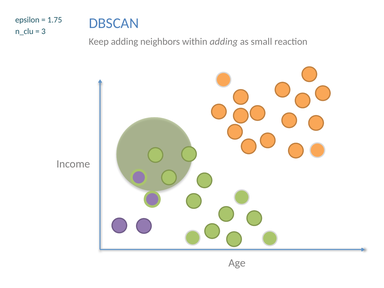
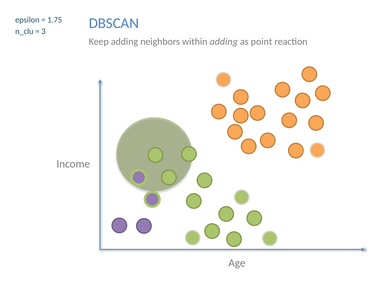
small: small -> point (261, 42)
